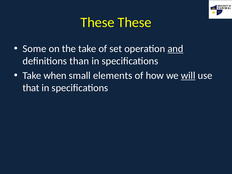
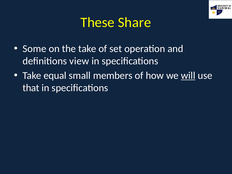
These These: These -> Share (134, 22)
and underline: present -> none (175, 49)
than: than -> view (79, 61)
when: when -> equal (55, 75)
elements: elements -> members (113, 75)
